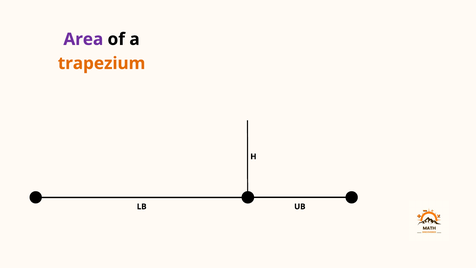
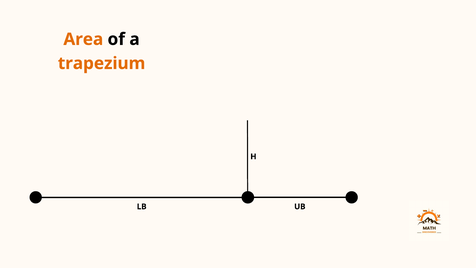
Area colour: purple -> orange (83, 39)
